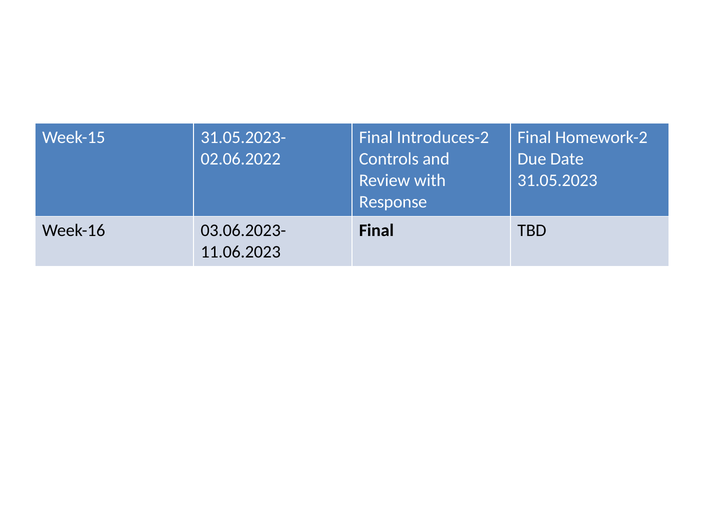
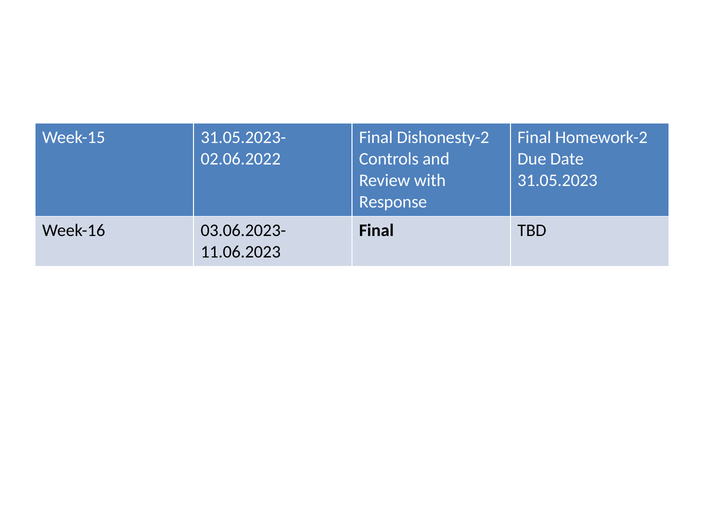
Introduces-2: Introduces-2 -> Dishonesty-2 (443, 138)
